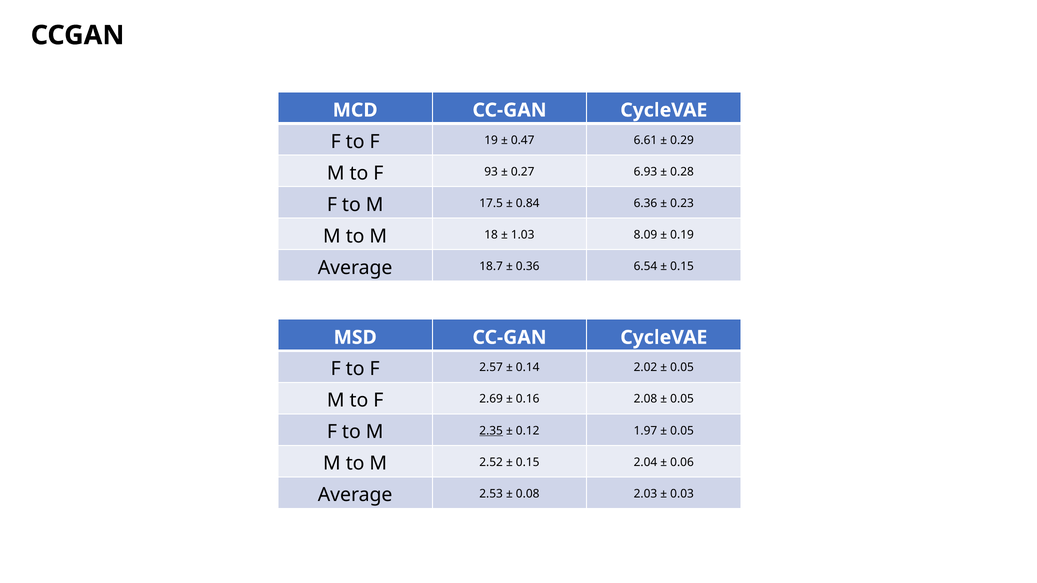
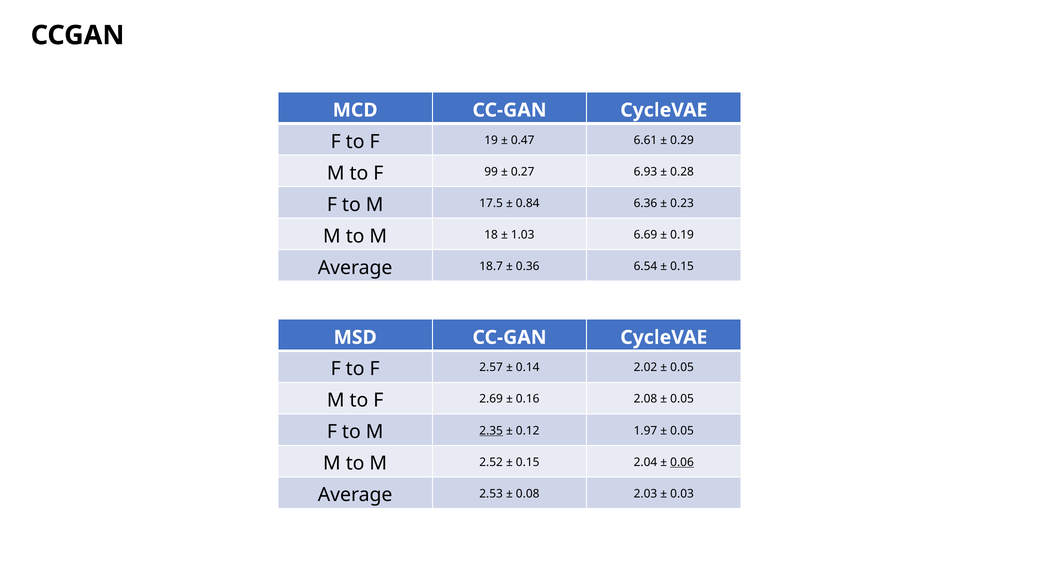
93: 93 -> 99 (491, 172)
8.09: 8.09 -> 6.69 (645, 235)
0.06 underline: none -> present (682, 462)
